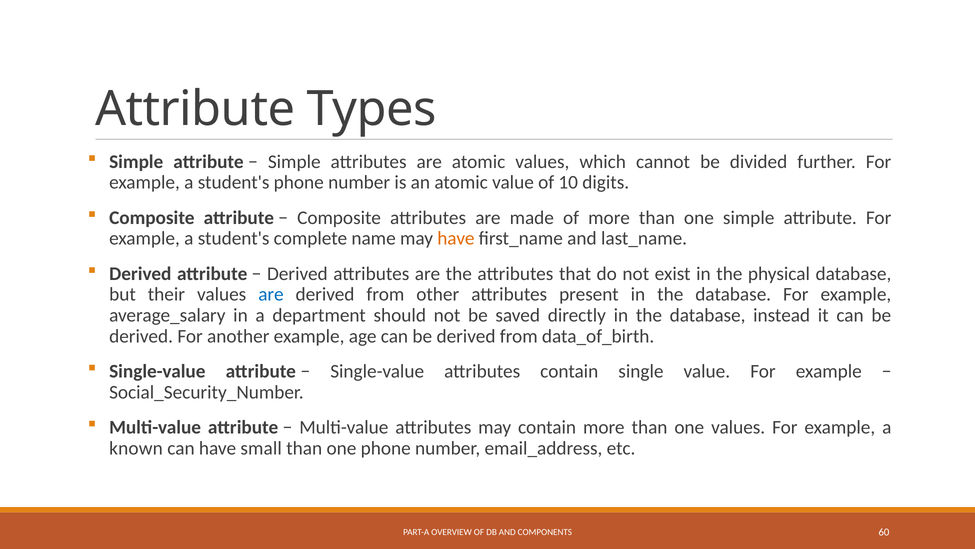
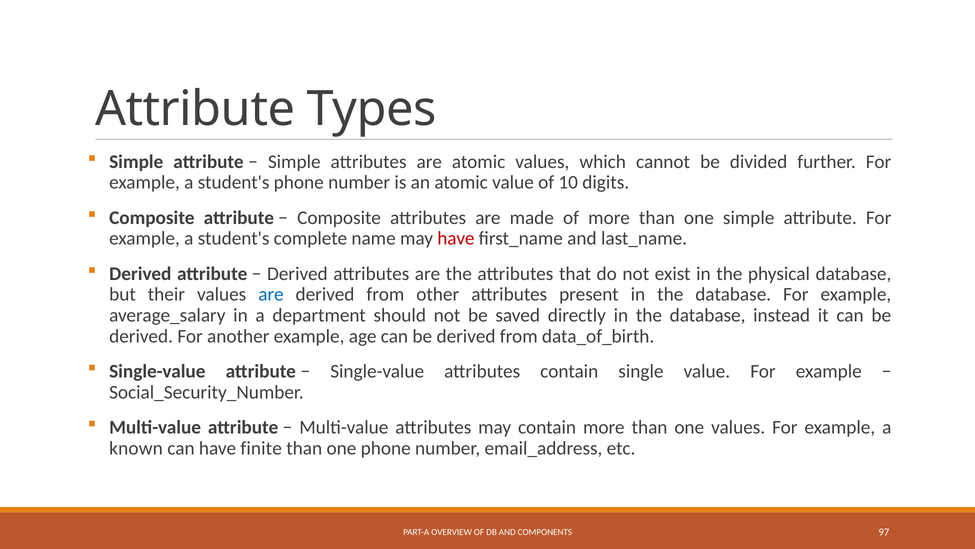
have colour: orange -> red (456, 238)
small: small -> finite (261, 448)
60: 60 -> 97 (884, 532)
